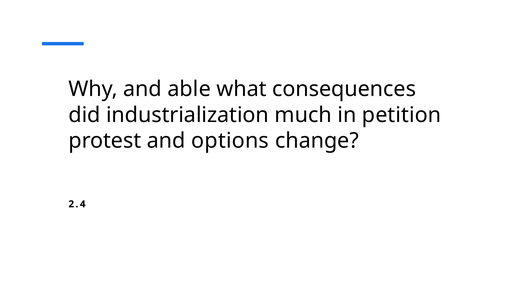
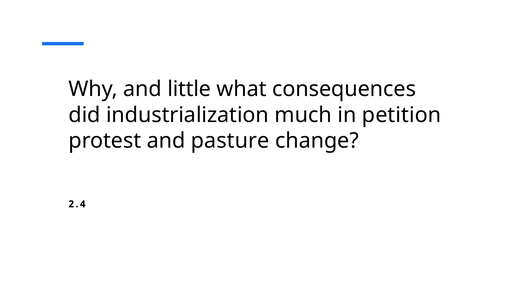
able: able -> little (189, 89)
options: options -> pasture (230, 141)
